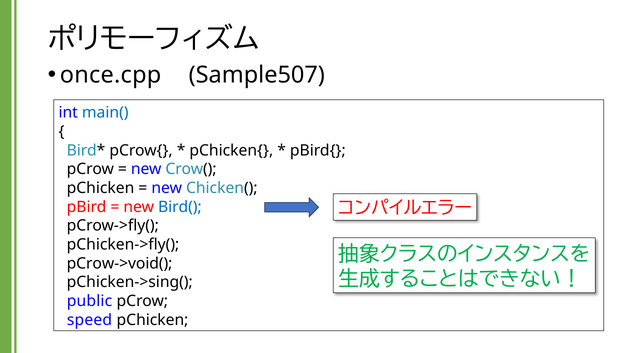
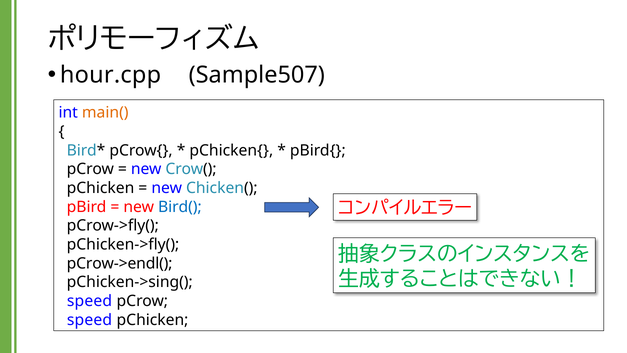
once.cpp: once.cpp -> hour.cpp (111, 75)
main( colour: blue -> orange (105, 113)
pCrow->void(: pCrow->void( -> pCrow->endl( (120, 263)
public: public -> speed (89, 301)
